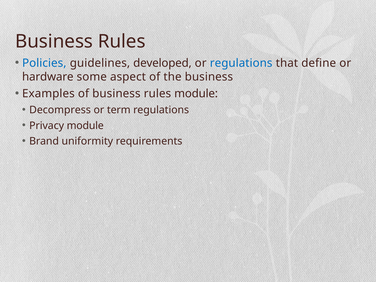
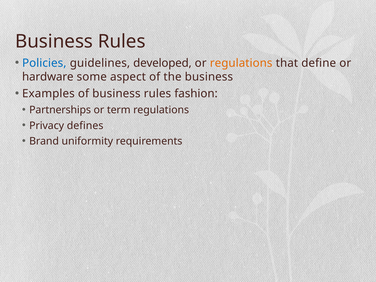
regulations colour: blue -> orange (241, 63)
rules module: module -> fashion (196, 94)
Decompress: Decompress -> Partnerships (60, 110)
Privacy module: module -> defines (85, 126)
